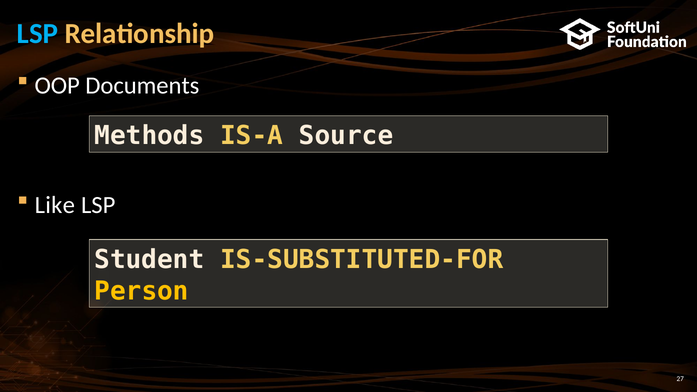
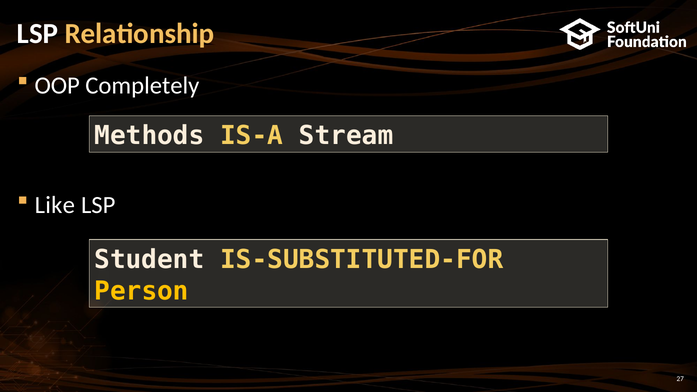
LSP colour: light blue -> white (38, 34)
Documents: Documents -> Completely (142, 86)
Source: Source -> Stream (346, 136)
